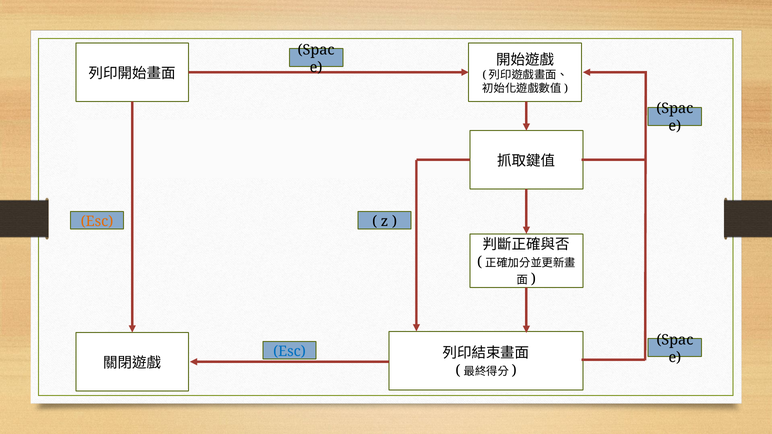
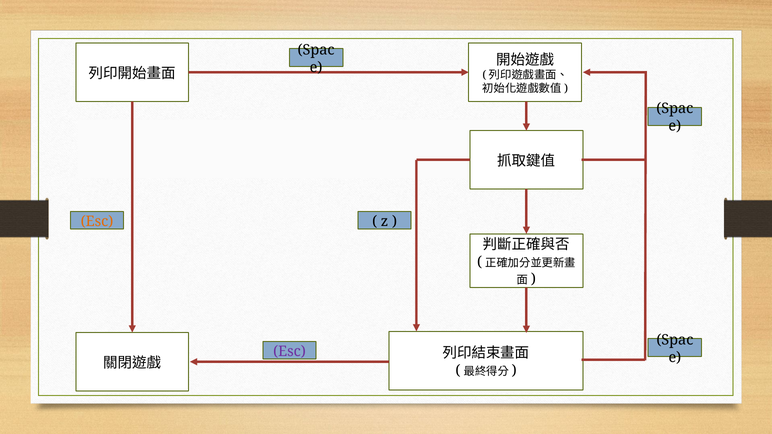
Esc colour: blue -> purple (289, 352)
